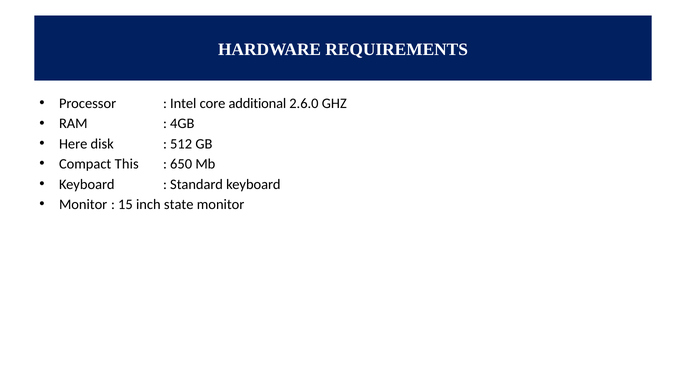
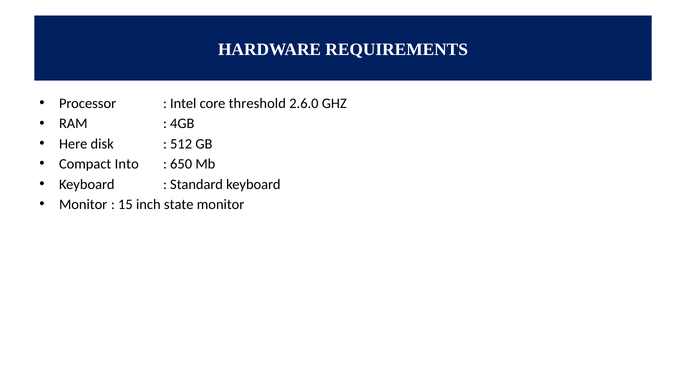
additional: additional -> threshold (257, 103)
This: This -> Into (127, 164)
